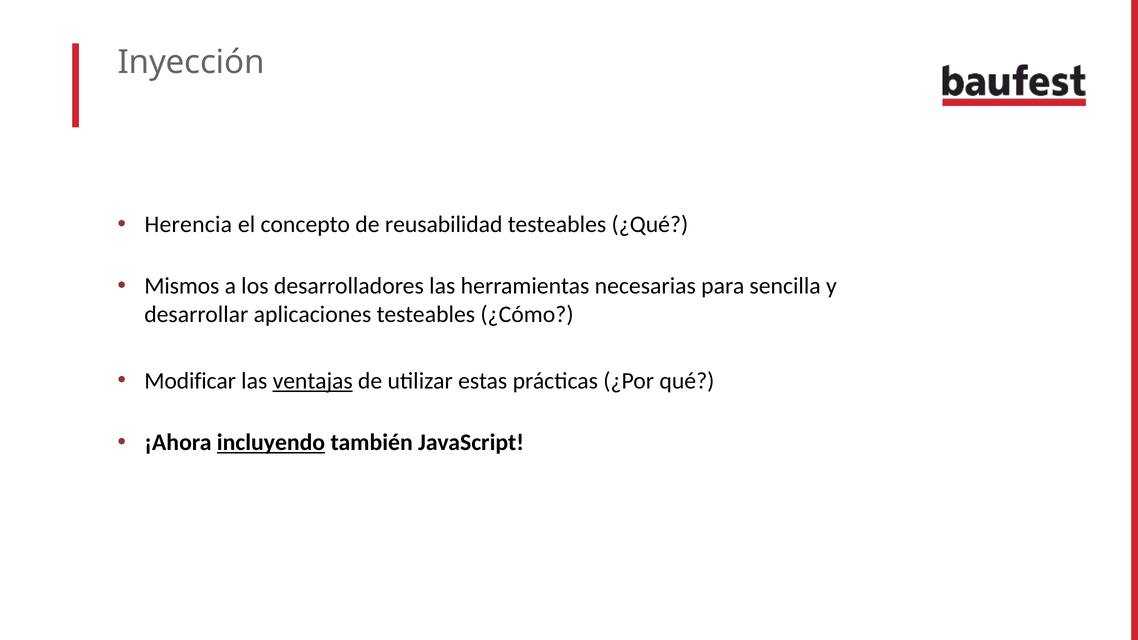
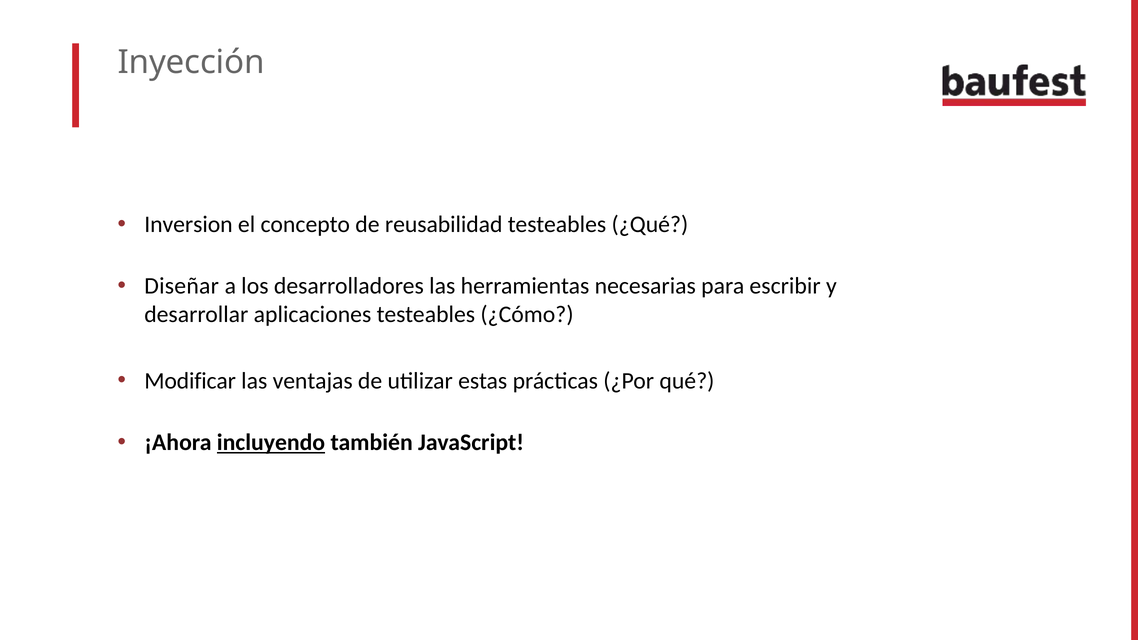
Herencia: Herencia -> Inversion (188, 225)
Mismos: Mismos -> Diseñar (182, 286)
sencilla: sencilla -> escribir (785, 286)
ventajas underline: present -> none (313, 381)
